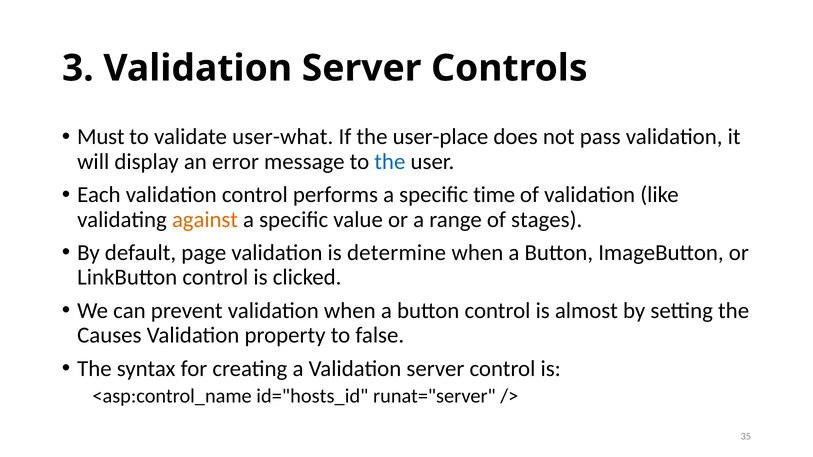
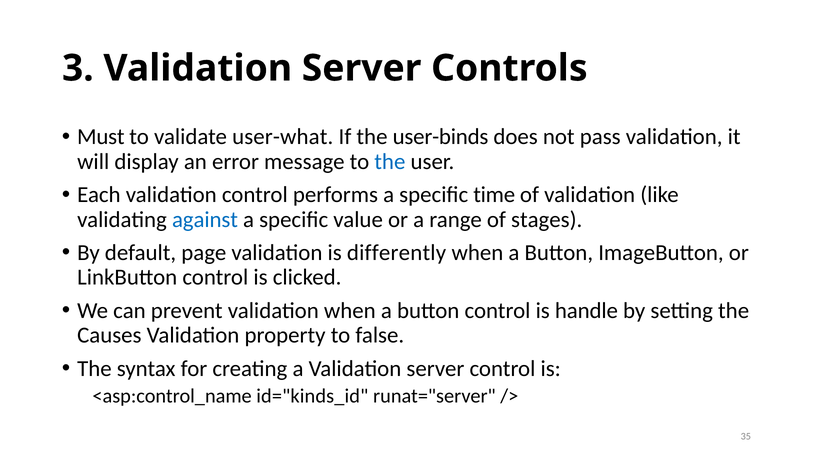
user-place: user-place -> user-binds (441, 137)
against colour: orange -> blue (205, 220)
determine: determine -> differently (397, 253)
almost: almost -> handle (586, 311)
id="hosts_id: id="hosts_id -> id="kinds_id (312, 396)
